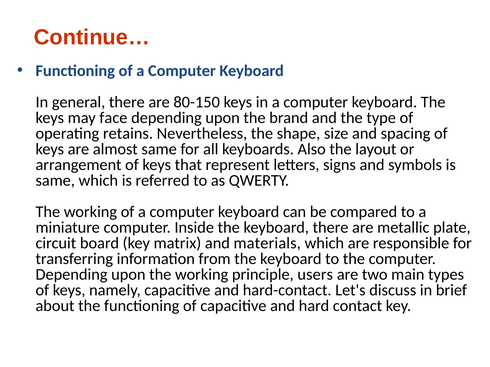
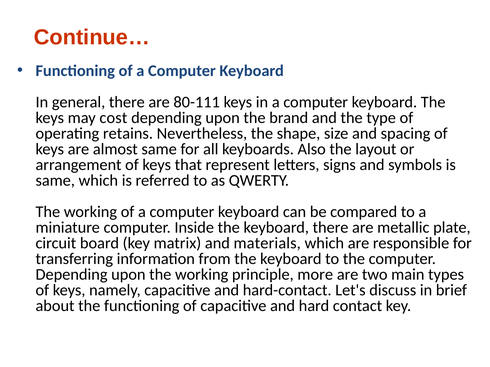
80-150: 80-150 -> 80-111 (197, 102)
face: face -> cost (113, 118)
users: users -> more (315, 275)
